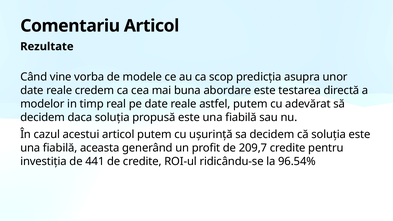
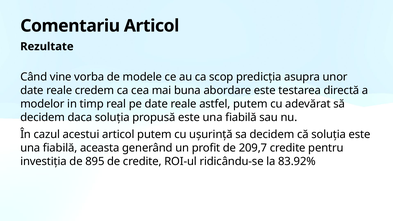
441: 441 -> 895 (95, 162)
96.54%: 96.54% -> 83.92% (297, 162)
